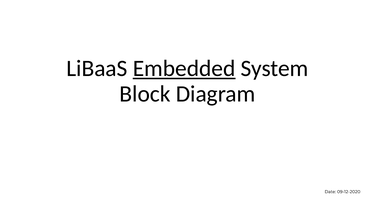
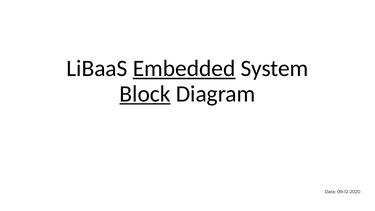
Block underline: none -> present (145, 94)
